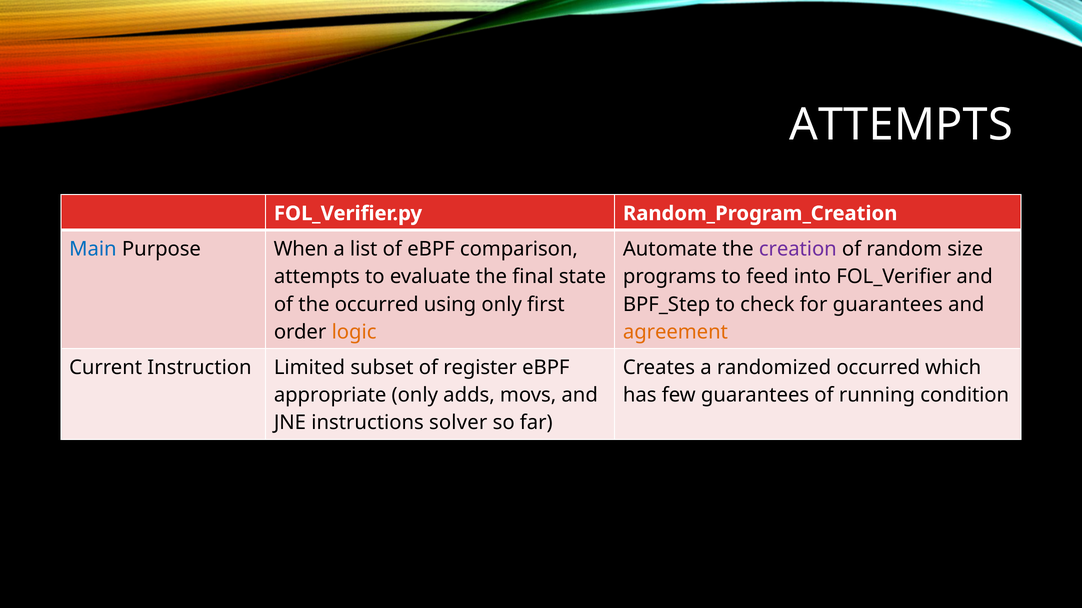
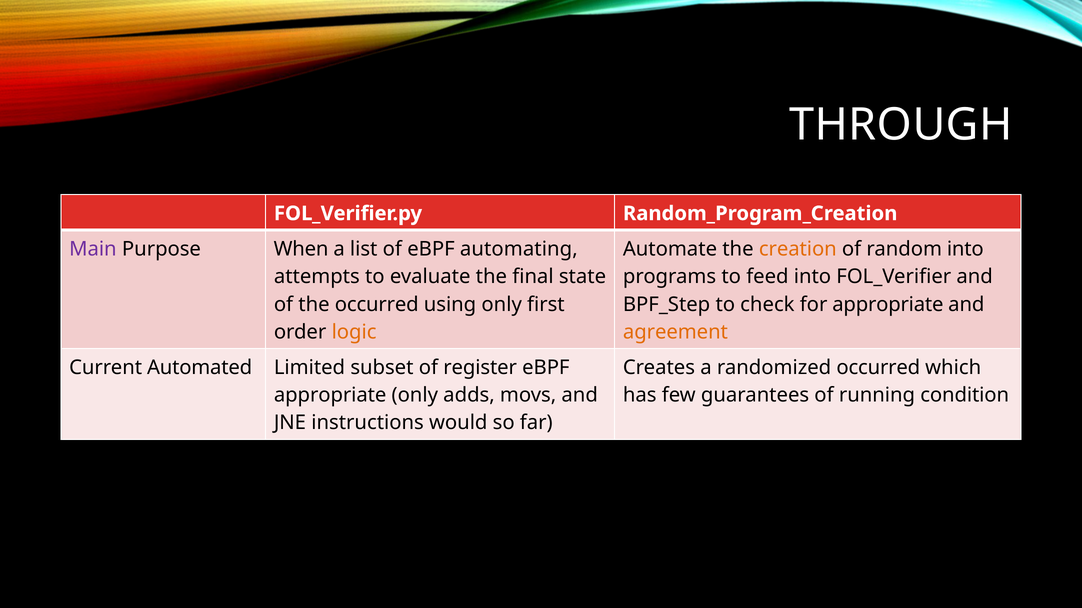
ATTEMPTS: ATTEMPTS -> THROUGH (901, 125)
Main colour: blue -> purple (93, 249)
comparison: comparison -> automating (519, 249)
creation colour: purple -> orange (798, 249)
random size: size -> into (965, 249)
for guarantees: guarantees -> appropriate (888, 305)
Instruction: Instruction -> Automated (200, 368)
solver: solver -> would (458, 423)
